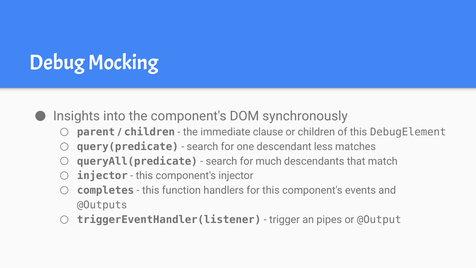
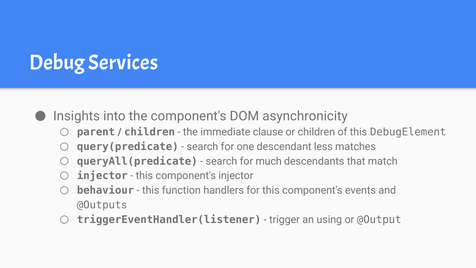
Mocking: Mocking -> Services (123, 62)
synchronously: synchronously -> asynchronicity (305, 116)
completes: completes -> behaviour (105, 190)
pipes: pipes -> using (329, 219)
